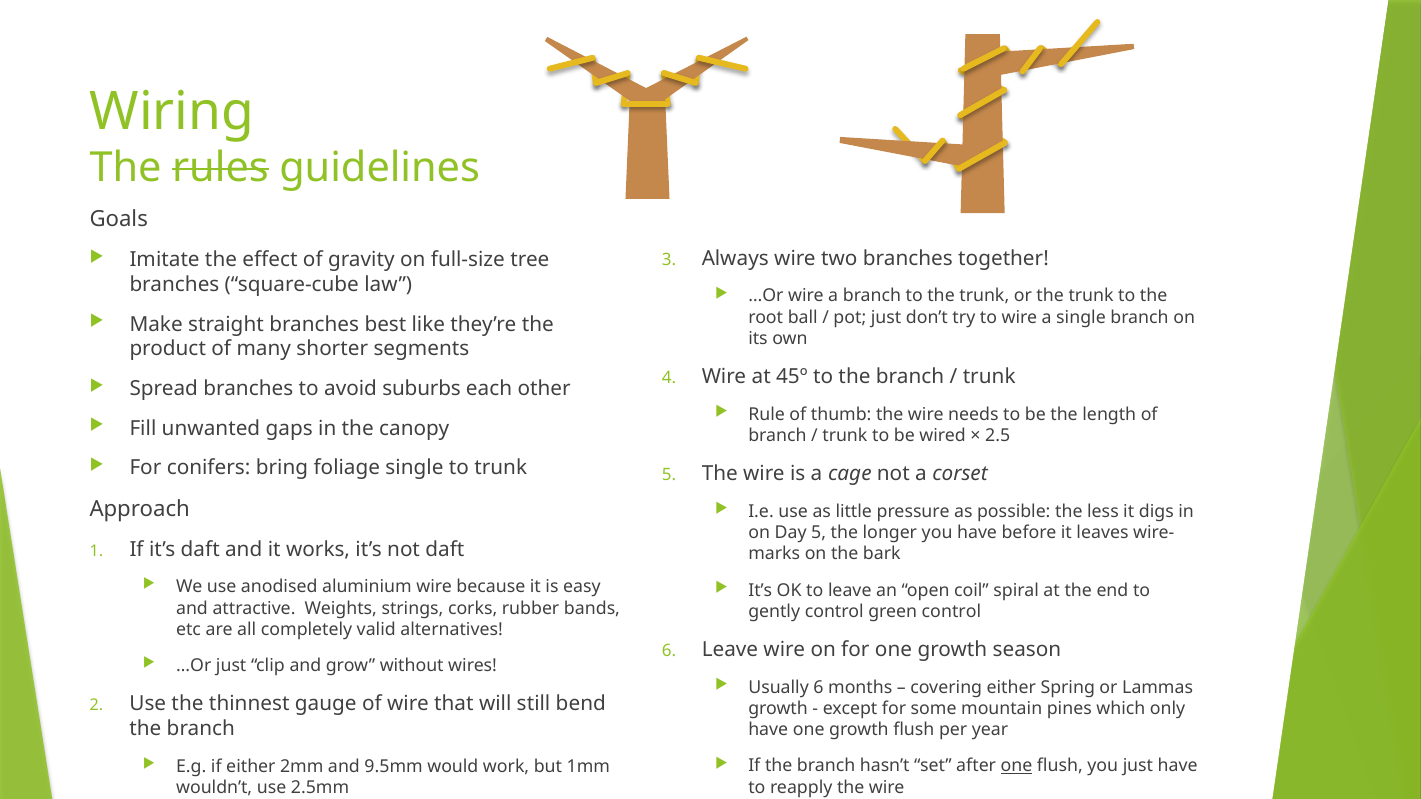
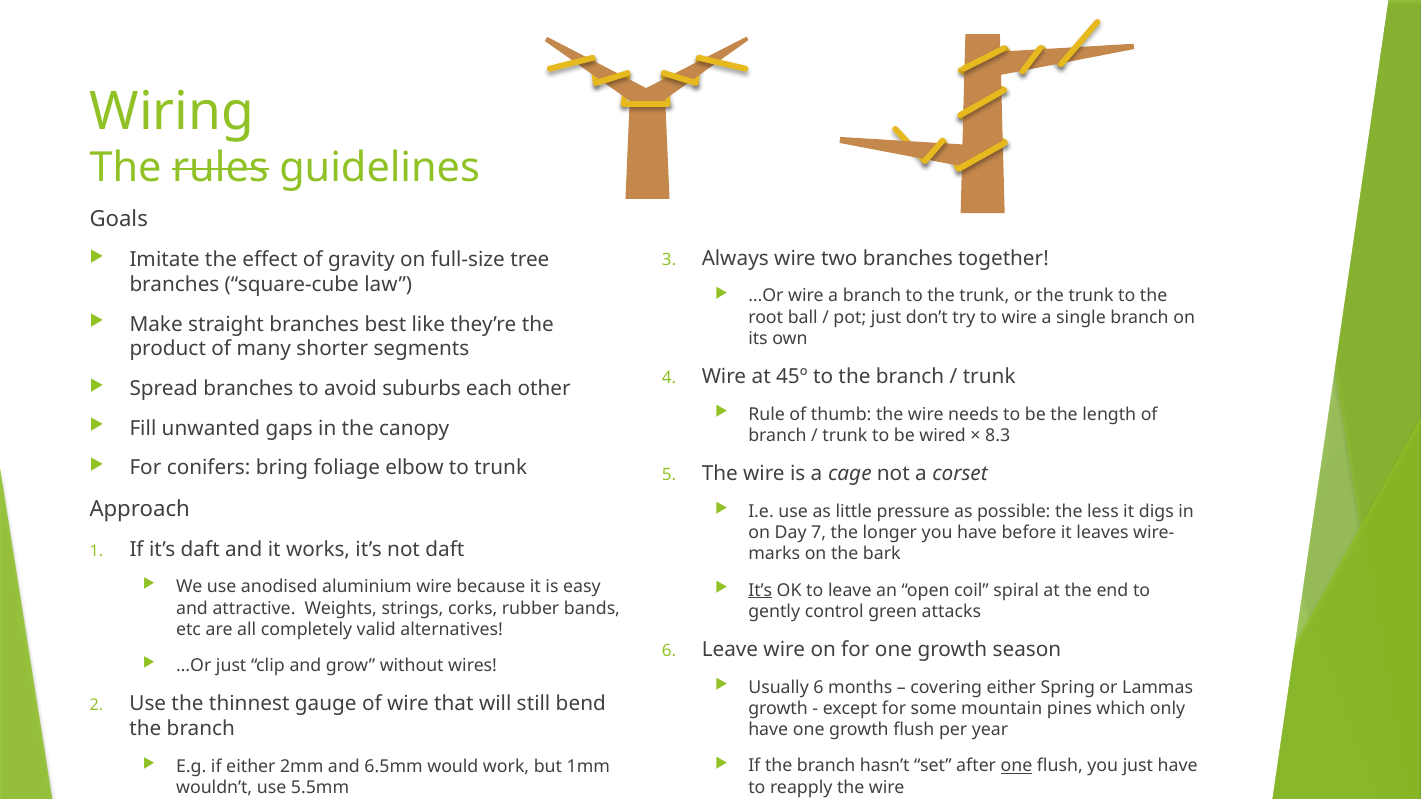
2.5: 2.5 -> 8.3 (998, 436)
foliage single: single -> elbow (415, 468)
Day 5: 5 -> 7 (819, 533)
It’s underline: none -> present (760, 590)
green control: control -> attacks (951, 612)
9.5mm: 9.5mm -> 6.5mm (394, 767)
2.5mm: 2.5mm -> 5.5mm (320, 788)
